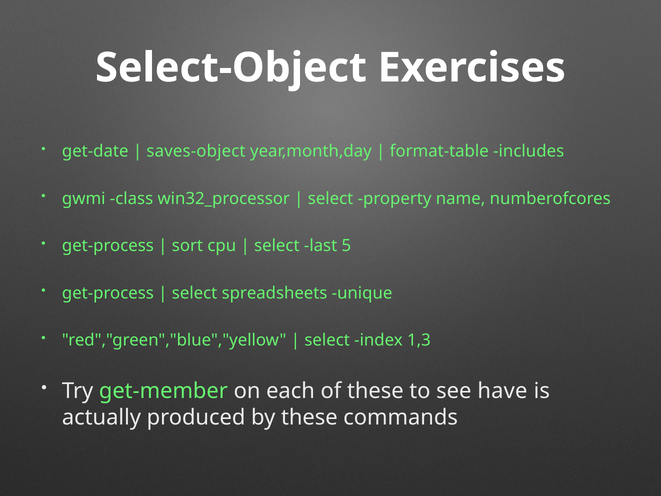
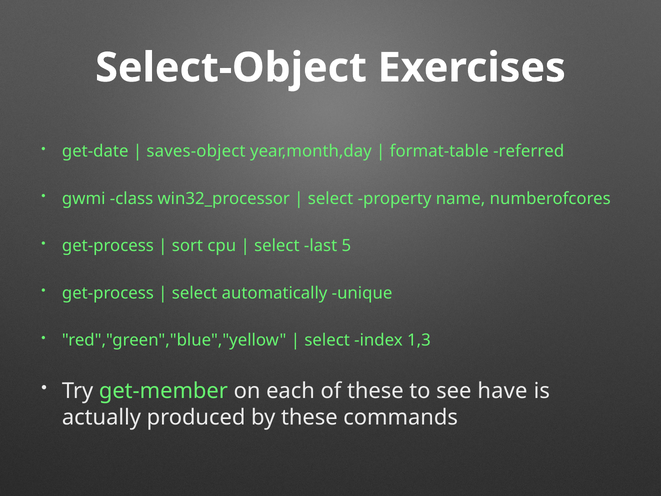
includes: includes -> referred (529, 151)
spreadsheets: spreadsheets -> automatically (275, 293)
